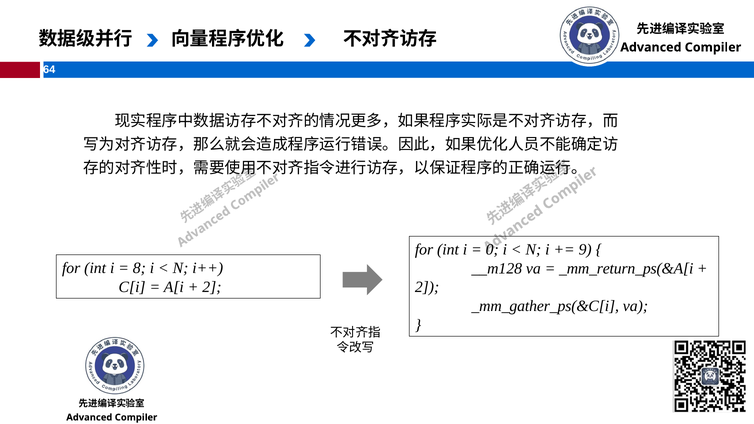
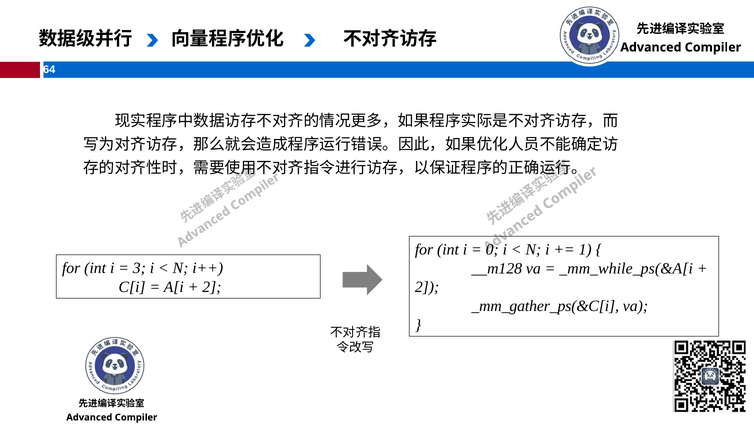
9: 9 -> 1 (585, 250)
8: 8 -> 3 (139, 268)
_mm_return_ps(&A[i: _mm_return_ps(&A[i -> _mm_while_ps(&A[i (626, 268)
